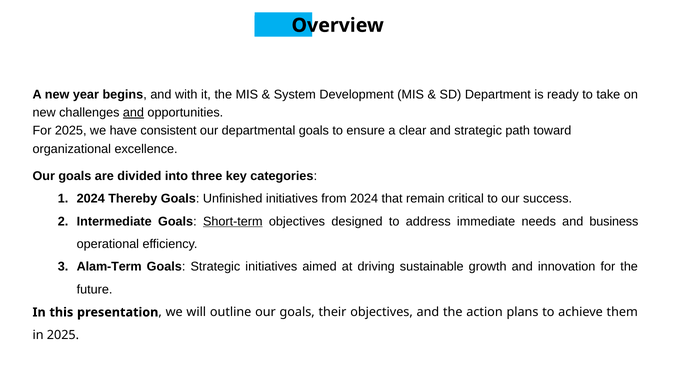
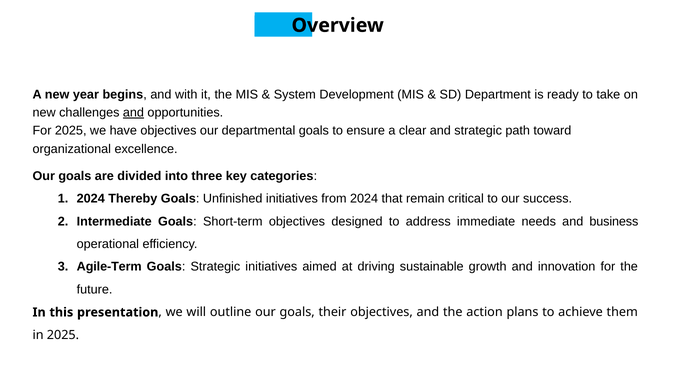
have consistent: consistent -> objectives (169, 131)
Short-term underline: present -> none (233, 221)
Alam-Term: Alam-Term -> Agile-Term (109, 267)
